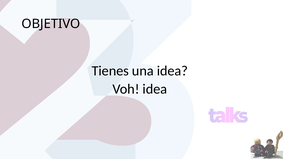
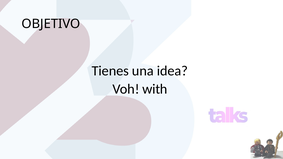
Voh idea: idea -> with (155, 89)
